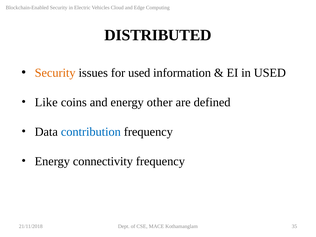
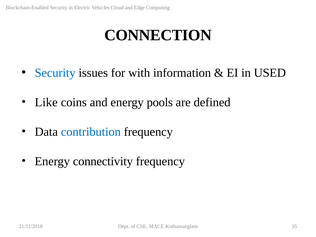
DISTRIBUTED: DISTRIBUTED -> CONNECTION (158, 35)
Security colour: orange -> blue (55, 73)
for used: used -> with (139, 73)
other: other -> pools (160, 102)
